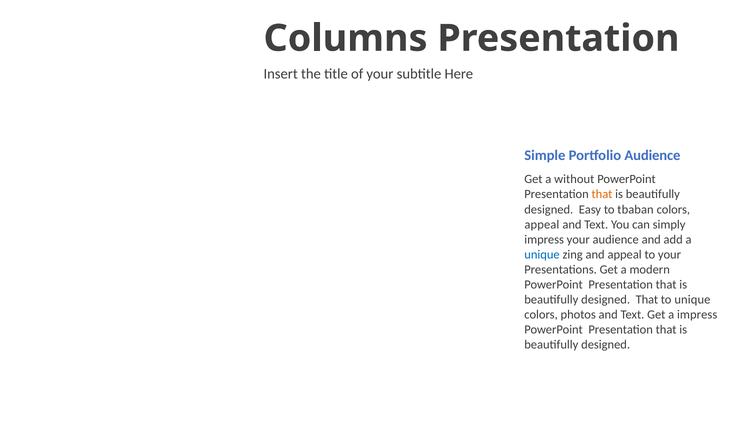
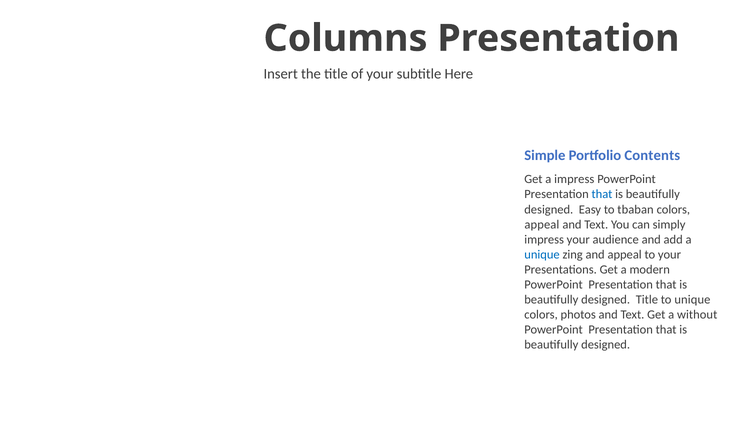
Portfolio Audience: Audience -> Contents (652, 155)
a without: without -> impress (574, 180)
that colour: orange -> blue (602, 195)
designed That: That -> Title (647, 300)
a impress: impress -> without (697, 315)
